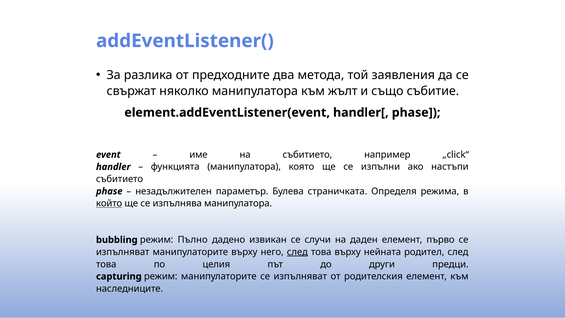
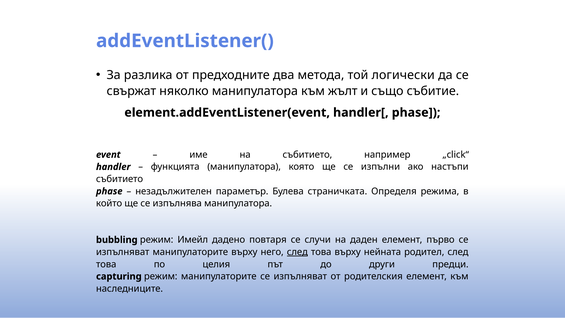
заявления: заявления -> логически (403, 75)
който underline: present -> none (109, 203)
Пълно: Пълно -> Имейл (193, 240)
извикан: извикан -> повтаря (268, 240)
